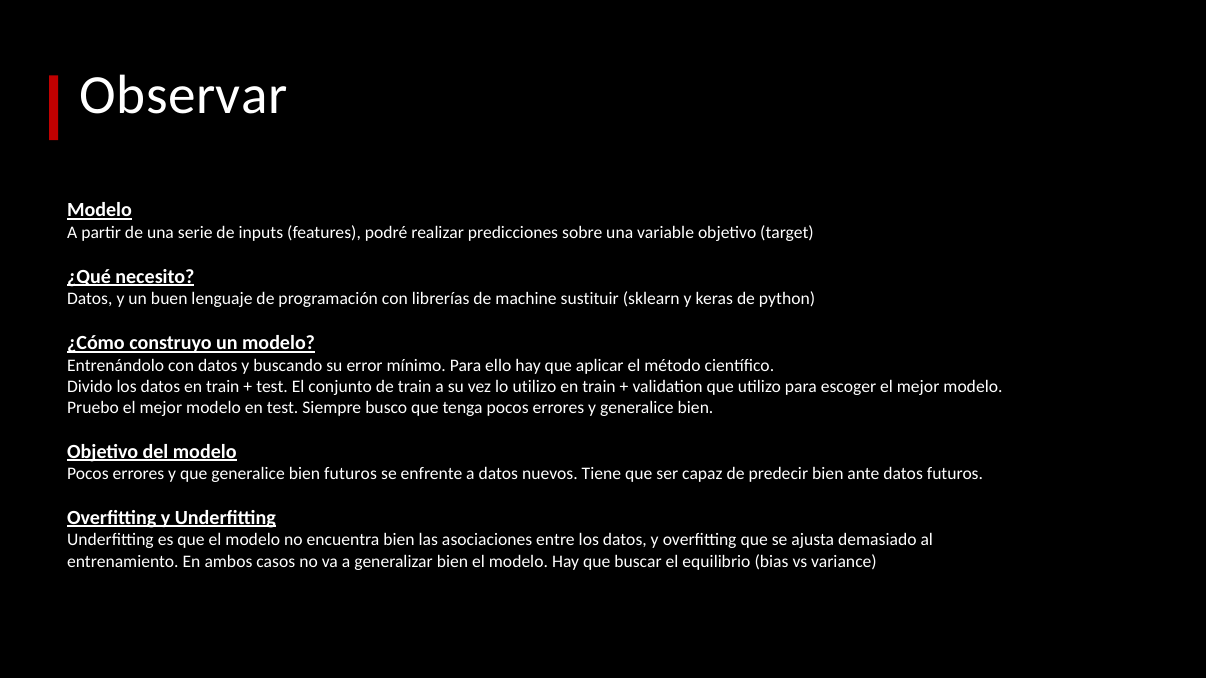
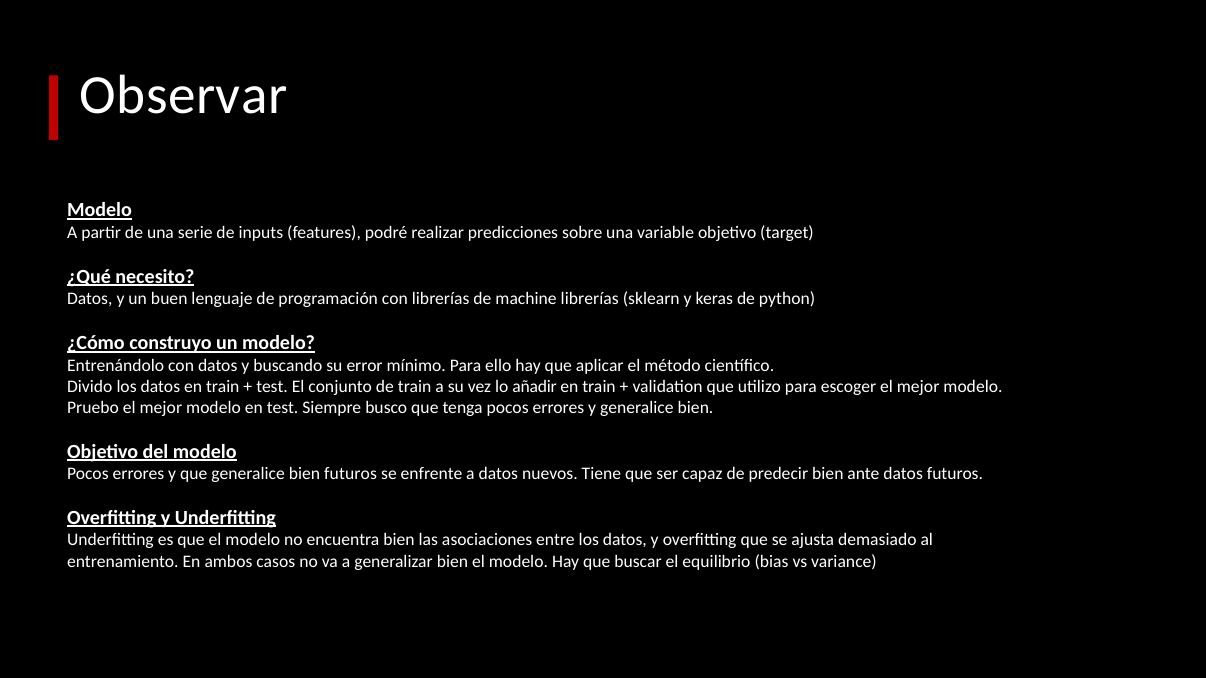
machine sustituir: sustituir -> librerías (590, 299)
lo utilizo: utilizo -> añadir (535, 387)
